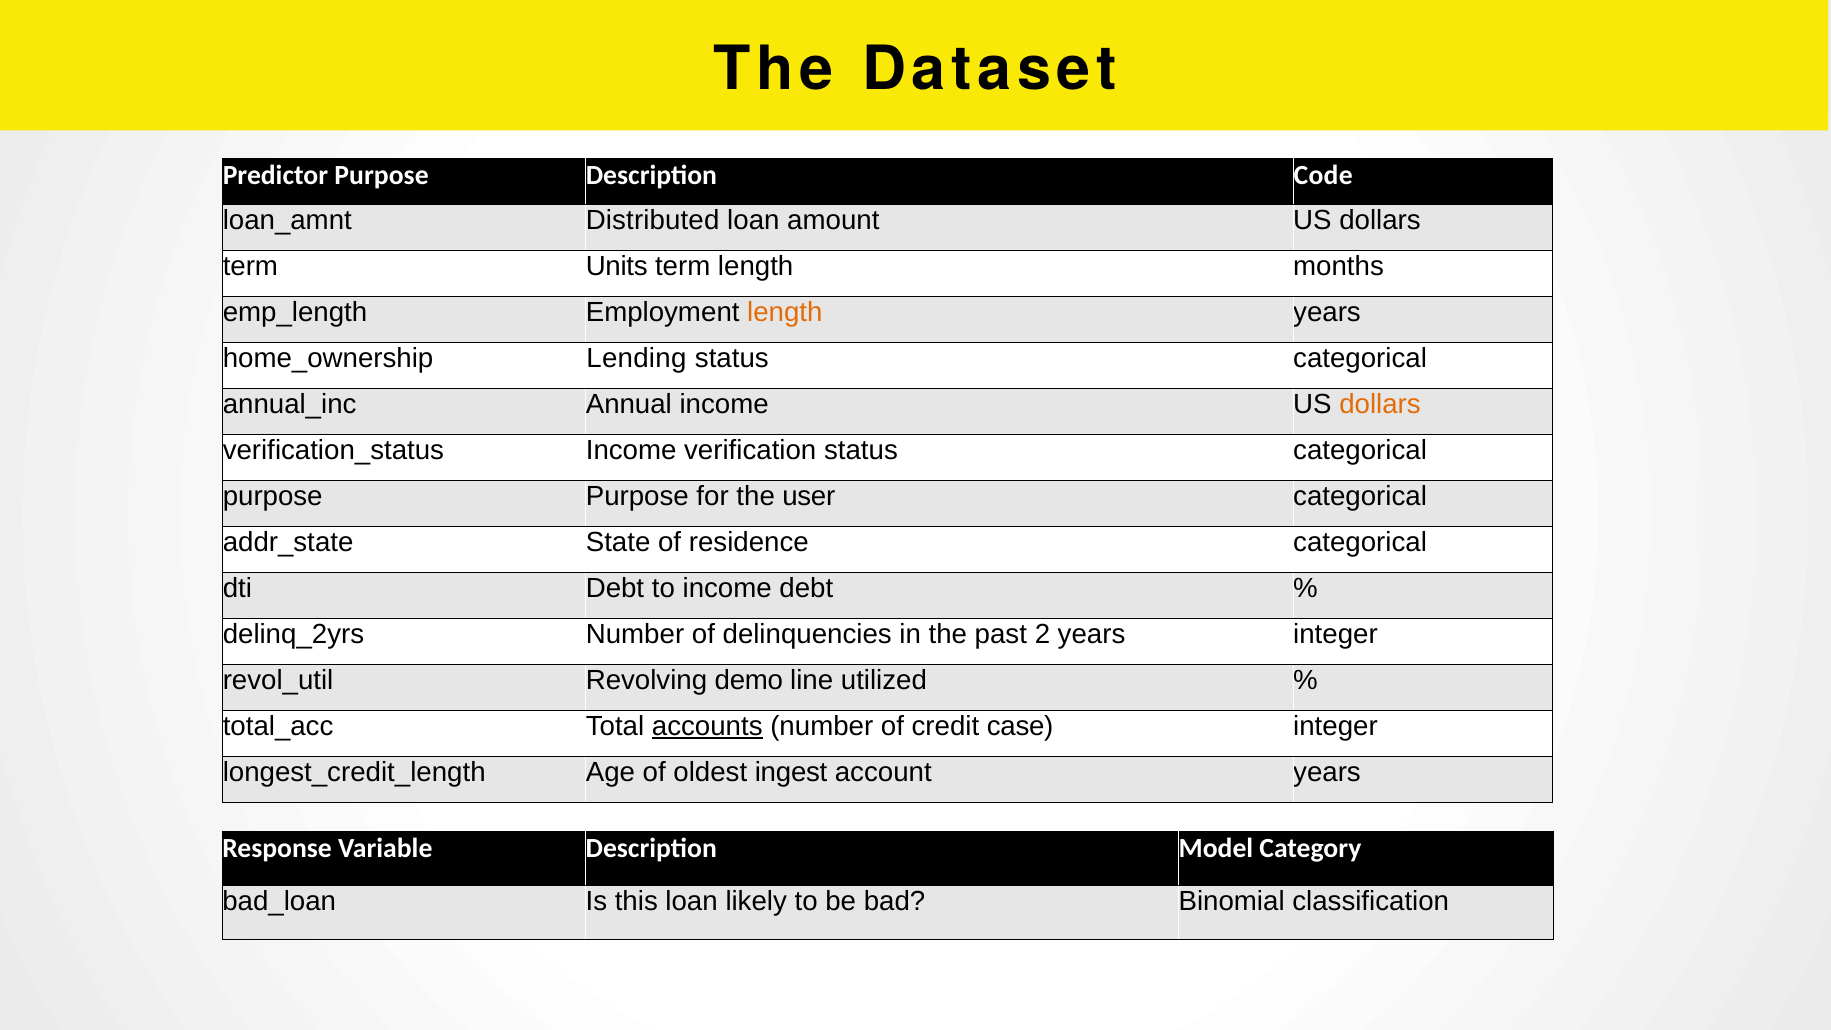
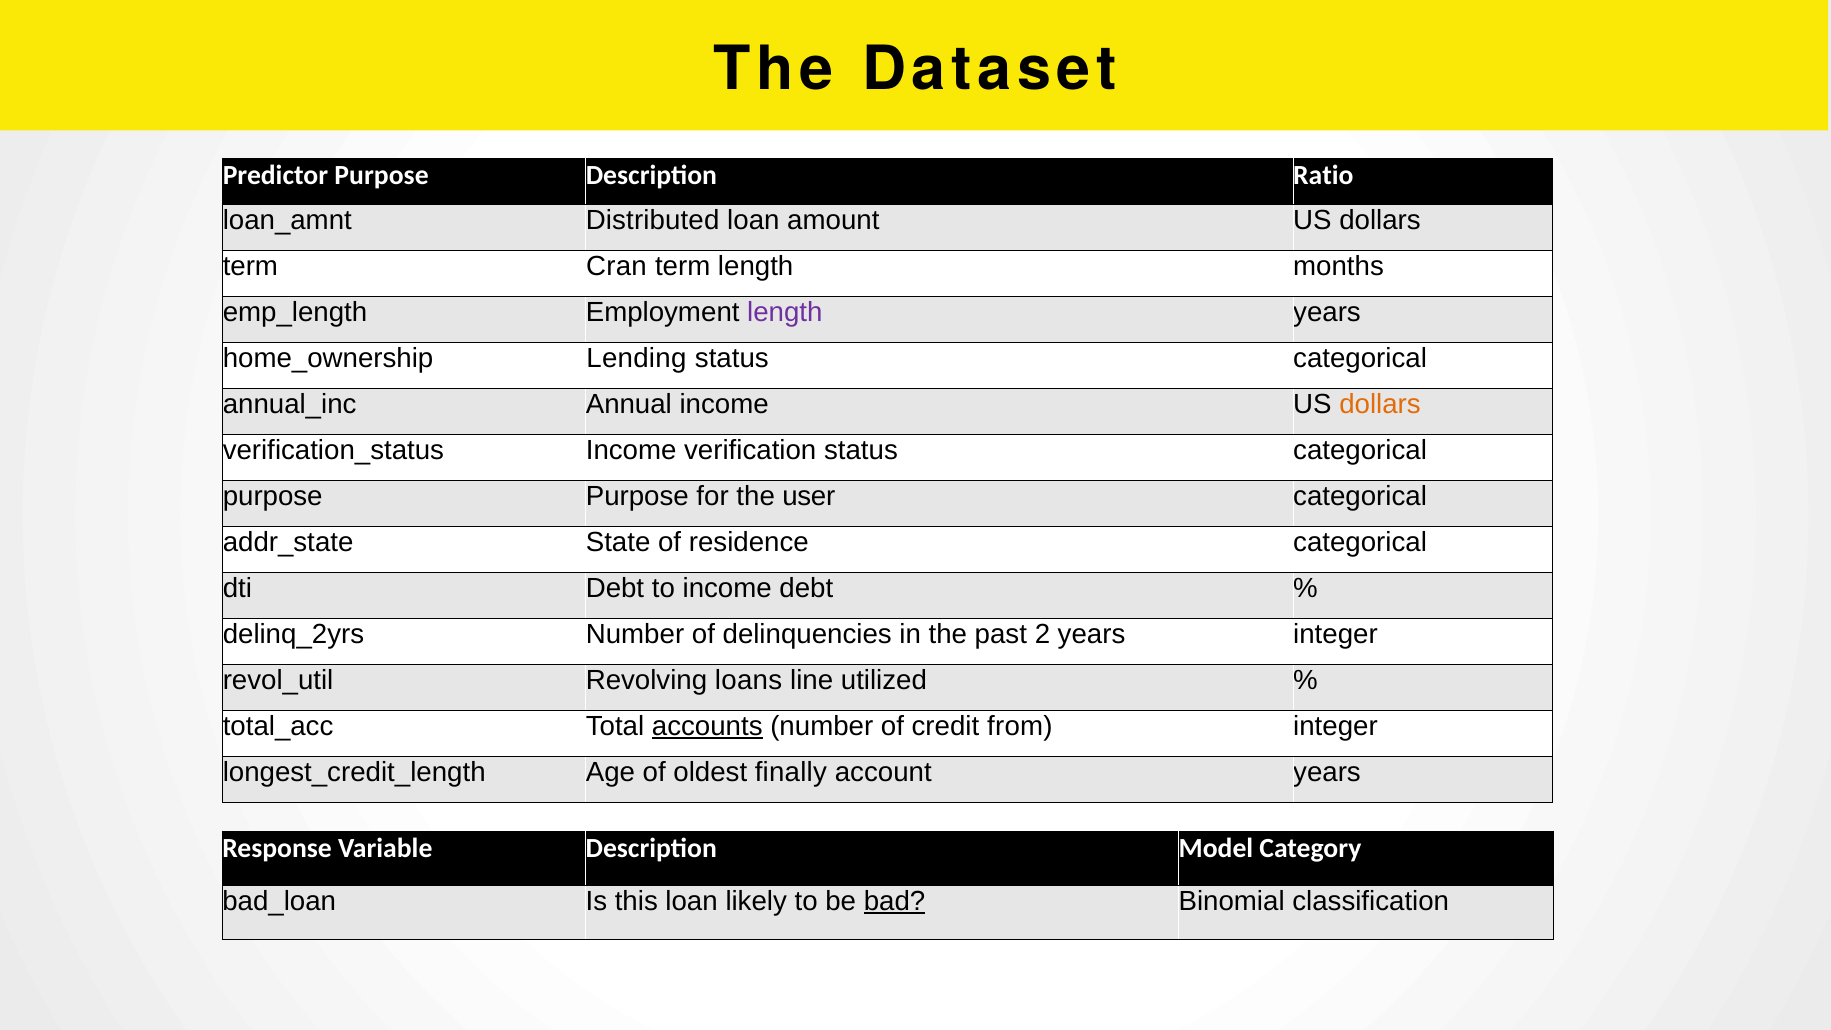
Code: Code -> Ratio (1323, 175)
Units: Units -> Cran (616, 266)
length colour: orange -> purple (785, 312)
demo: demo -> loans (749, 680)
case: case -> from (1020, 726)
ingest: ingest -> finally (791, 772)
bad underline: none -> present (895, 901)
